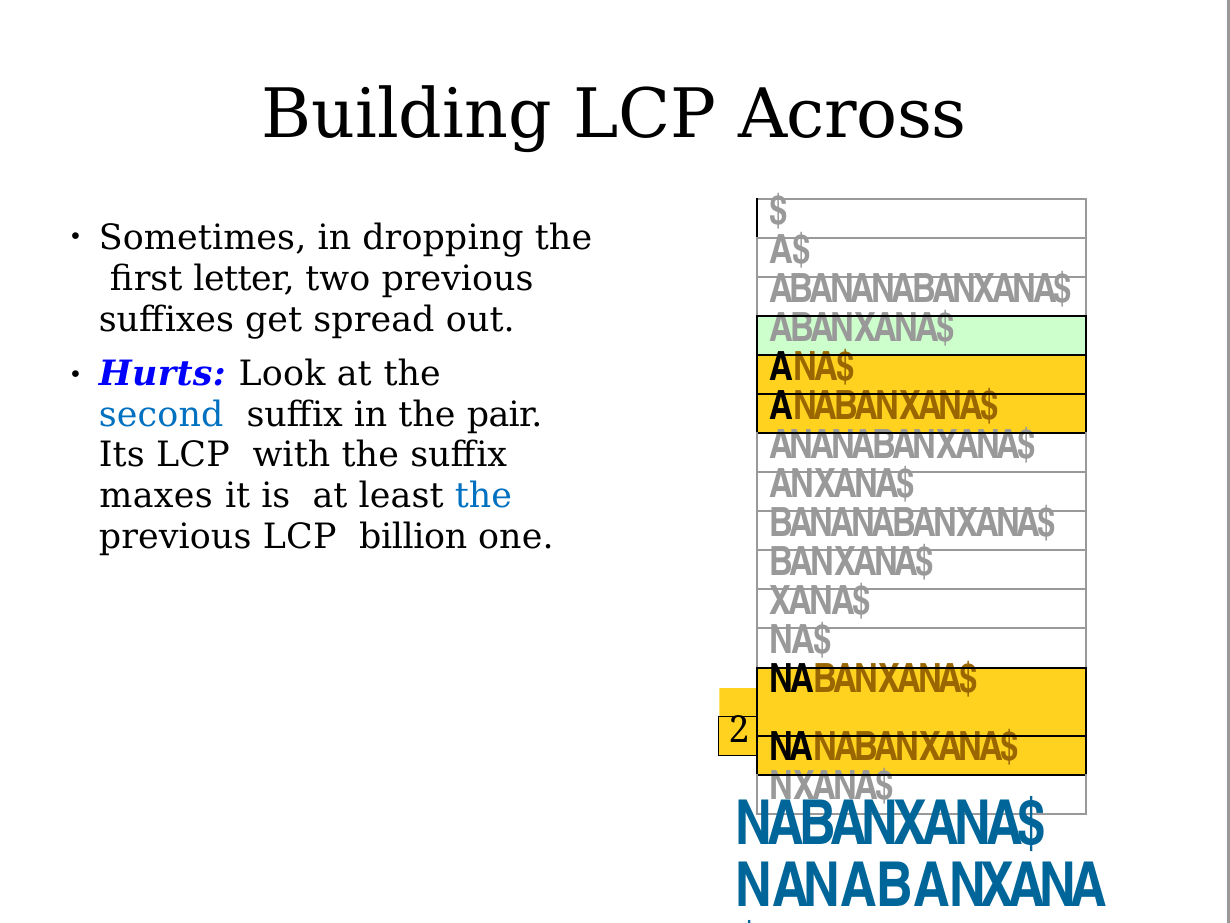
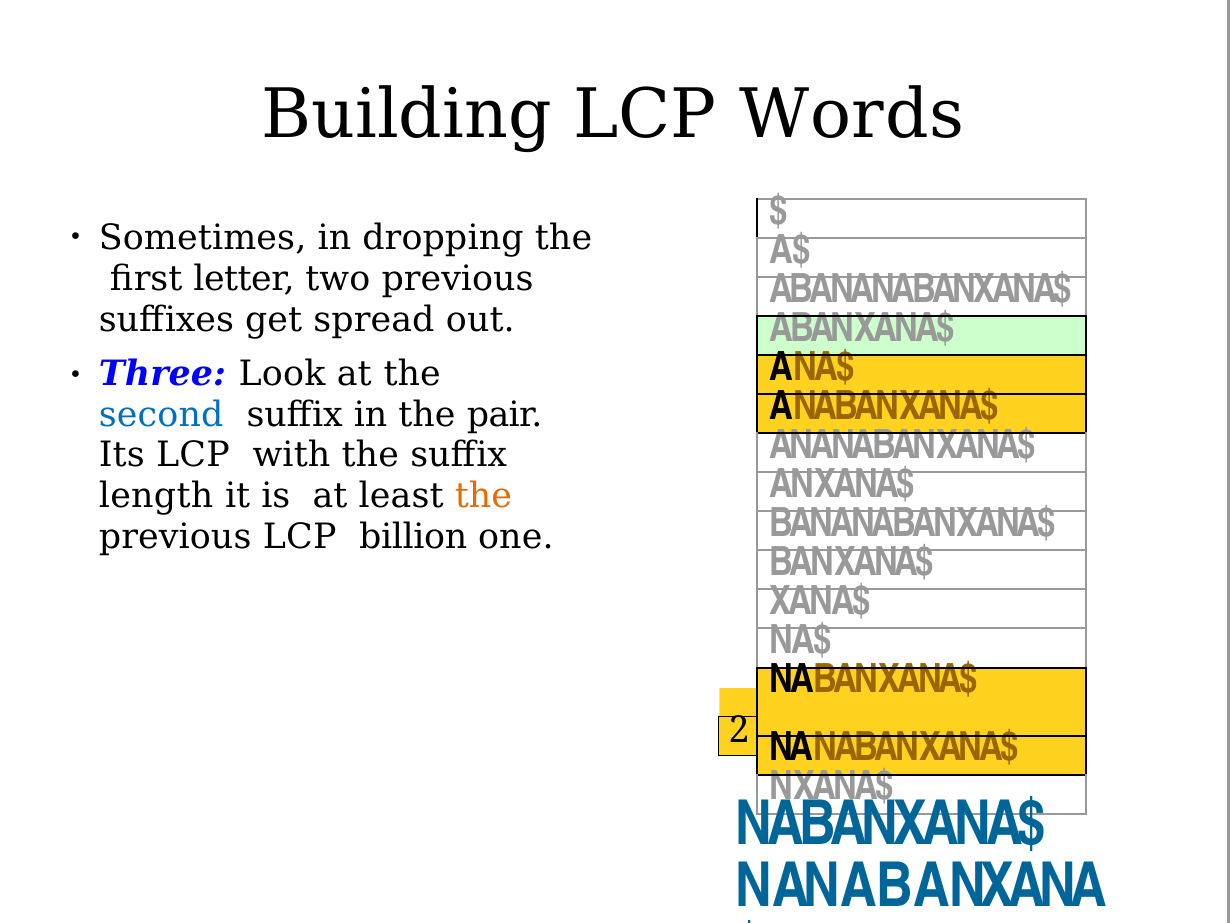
Across: Across -> Words (852, 115)
Hurts: Hurts -> Three (162, 374)
maxes: maxes -> length (156, 496)
the colour: blue -> orange (483, 496)
